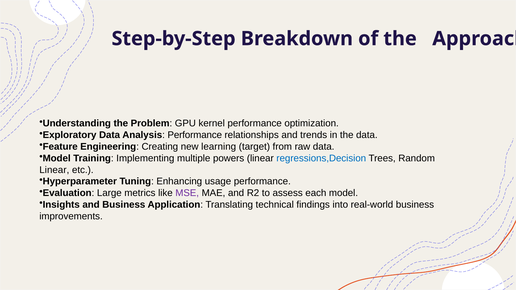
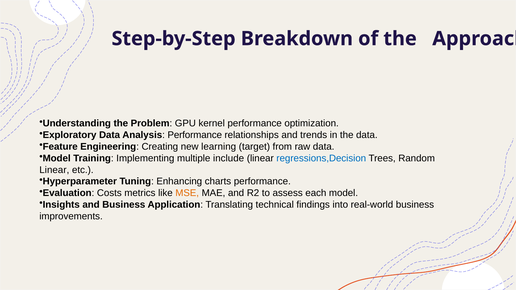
powers: powers -> include (229, 158)
usage: usage -> charts (218, 182)
Large: Large -> Costs (109, 193)
MSE colour: purple -> orange (187, 193)
